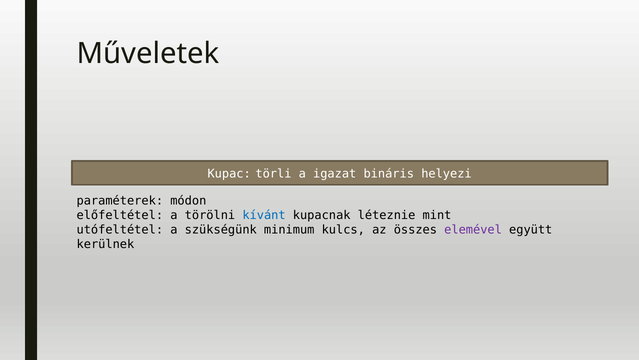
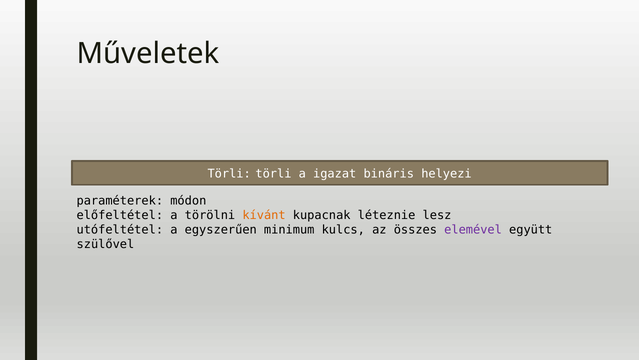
Kupac: Kupac -> Törli (229, 173)
kívánt colour: blue -> orange (264, 215)
mint: mint -> lesz (437, 215)
szükségünk: szükségünk -> egyszerűen (221, 229)
kerülnek: kerülnek -> szülővel (105, 244)
